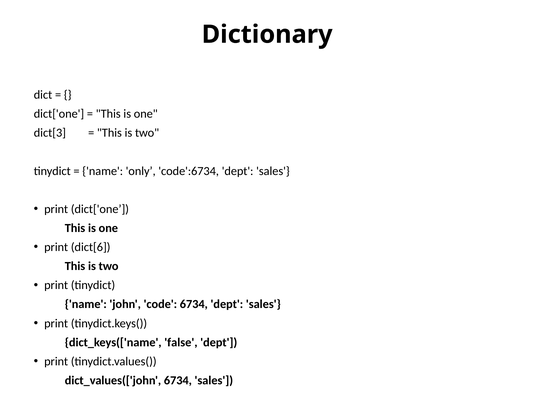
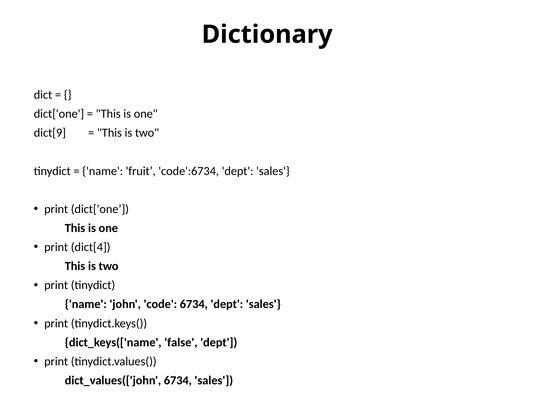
dict[3: dict[3 -> dict[9 (50, 133)
only: only -> fruit (141, 171)
dict[6: dict[6 -> dict[4 (91, 247)
